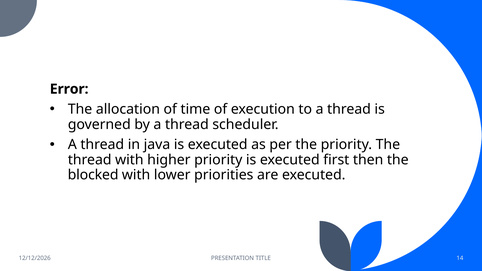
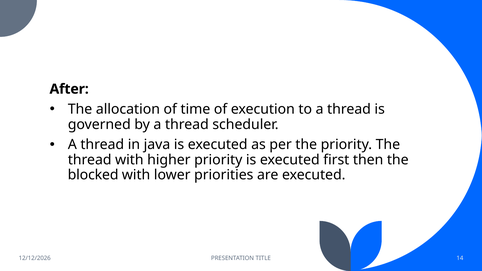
Error: Error -> After (69, 89)
